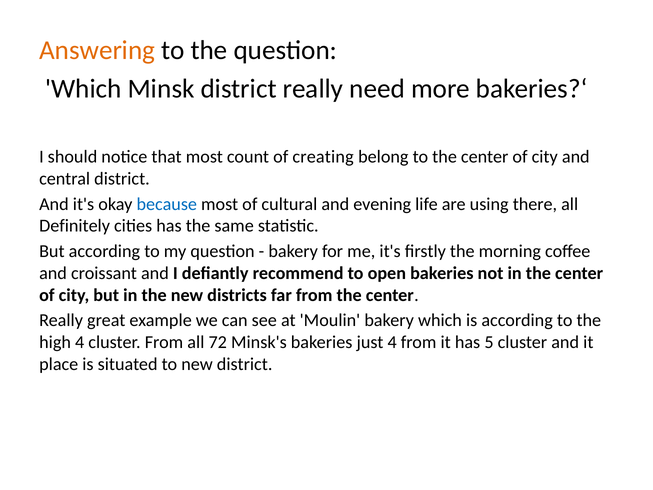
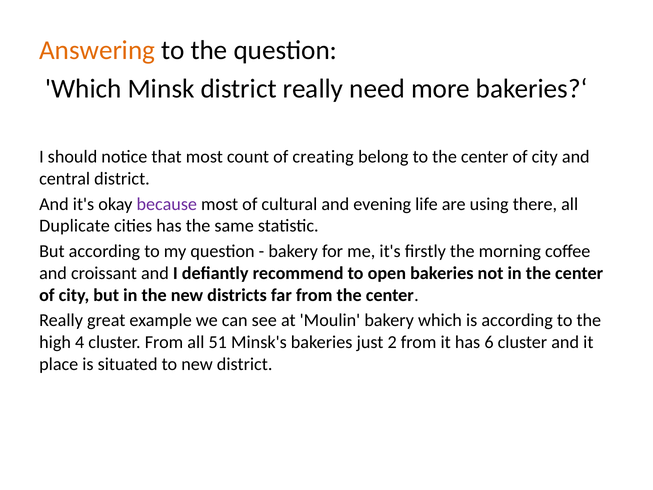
because colour: blue -> purple (167, 204)
Definitely: Definitely -> Duplicate (75, 226)
72: 72 -> 51 (218, 342)
just 4: 4 -> 2 (392, 342)
5: 5 -> 6 (489, 342)
